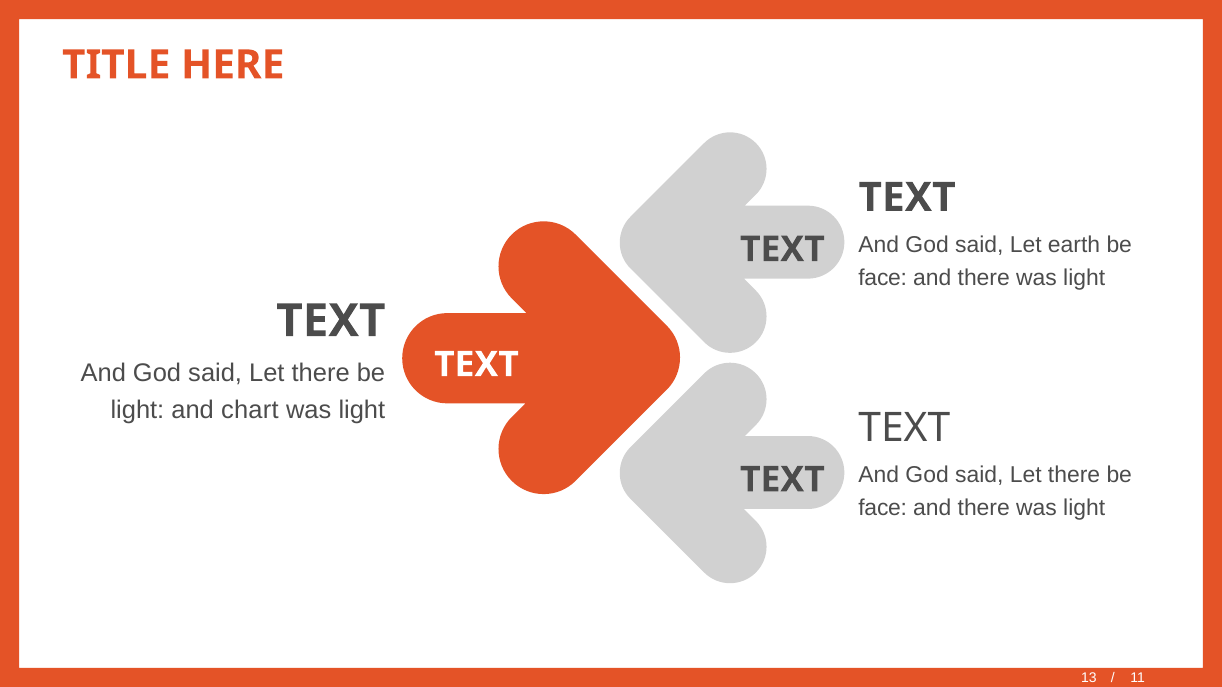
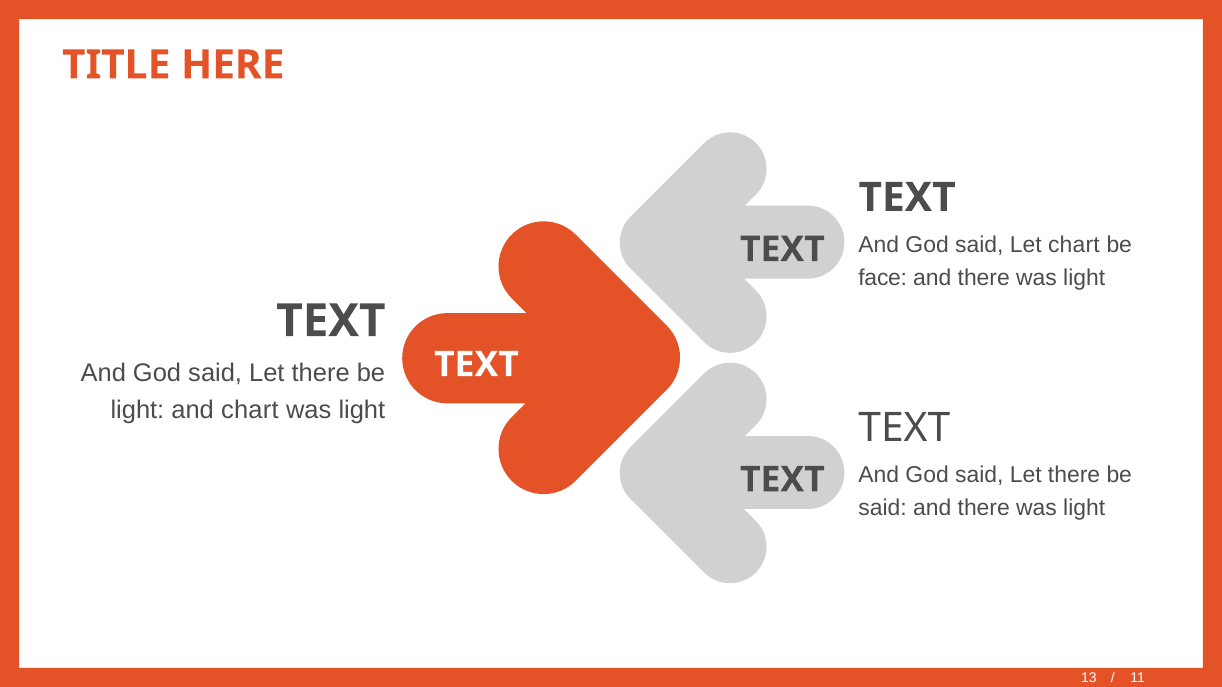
Let earth: earth -> chart (1074, 245)
face: face -> said (883, 509)
